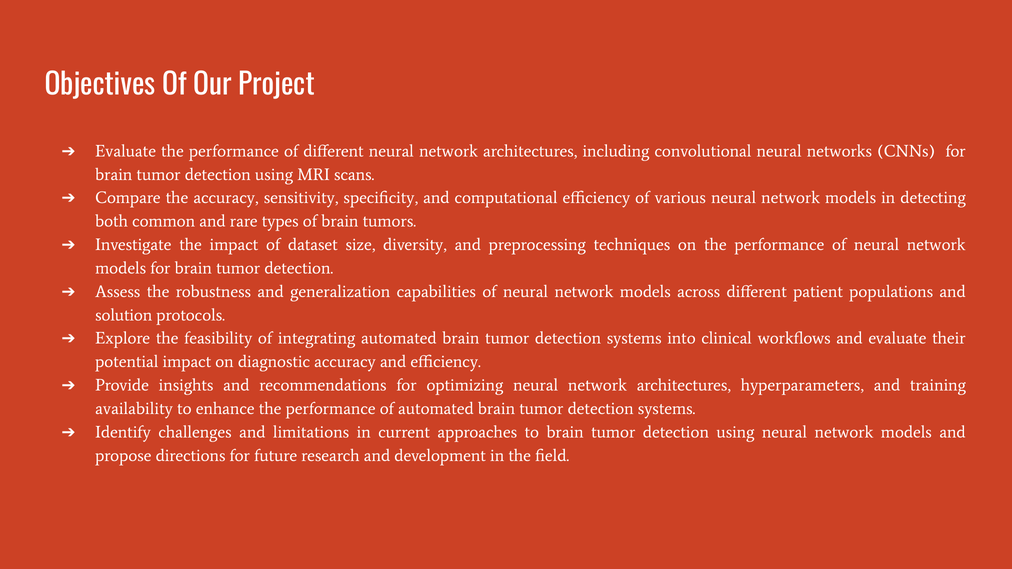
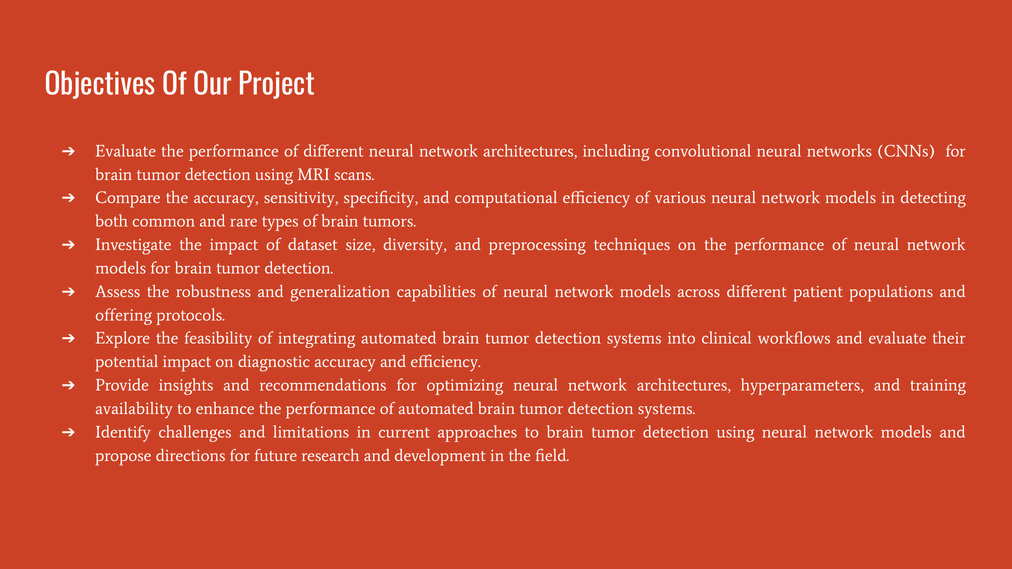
solution: solution -> offering (124, 315)
